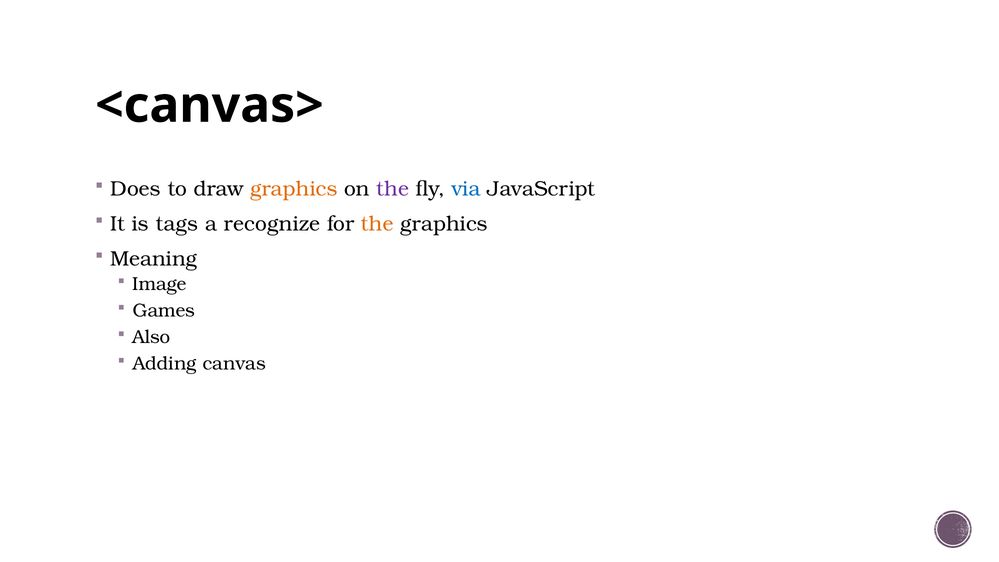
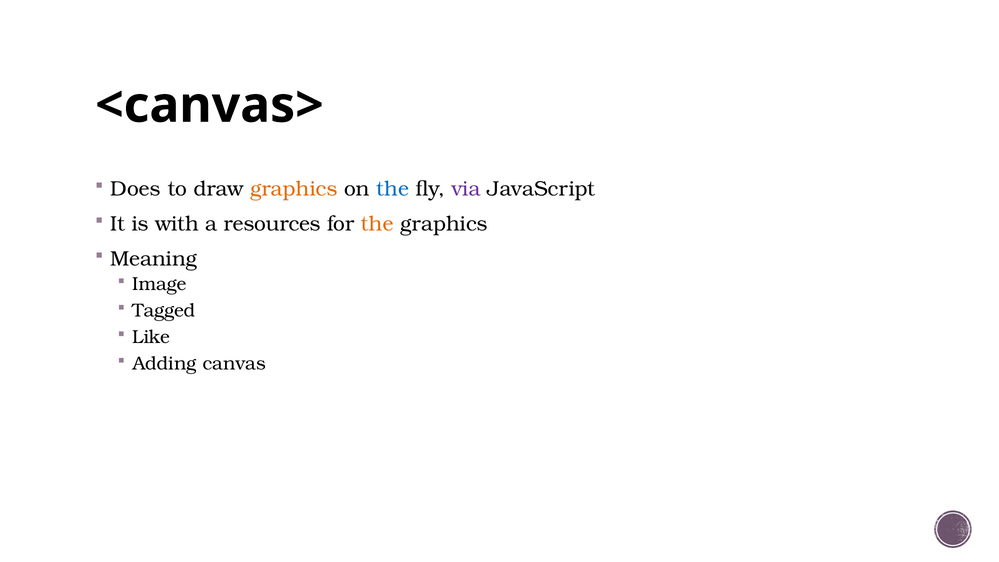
the colour: purple -> blue (393, 189)
via colour: blue -> purple (466, 189)
tags: tags -> with (177, 224)
recognize: recognize -> resources (272, 224)
Games: Games -> Tagged (164, 311)
Also: Also -> Like (151, 337)
